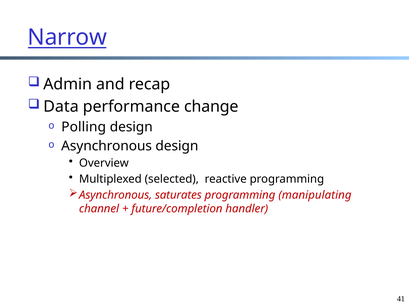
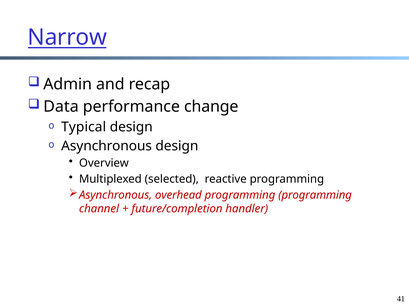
Polling: Polling -> Typical (84, 127)
saturates: saturates -> overhead (178, 195)
programming manipulating: manipulating -> programming (315, 195)
